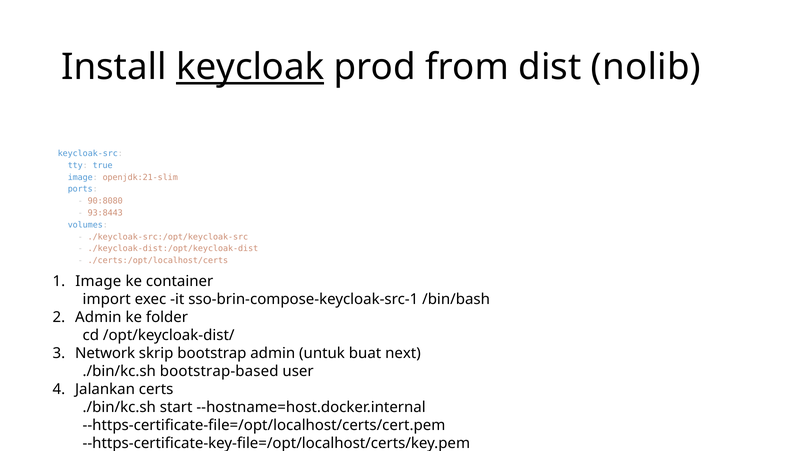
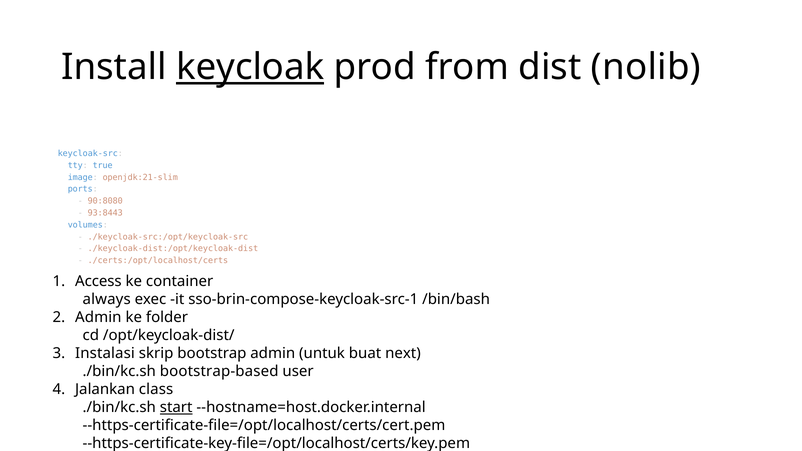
Image: Image -> Access (98, 281)
import: import -> always (107, 299)
Network: Network -> Instalasi (105, 353)
certs: certs -> class (156, 390)
start underline: none -> present (176, 408)
